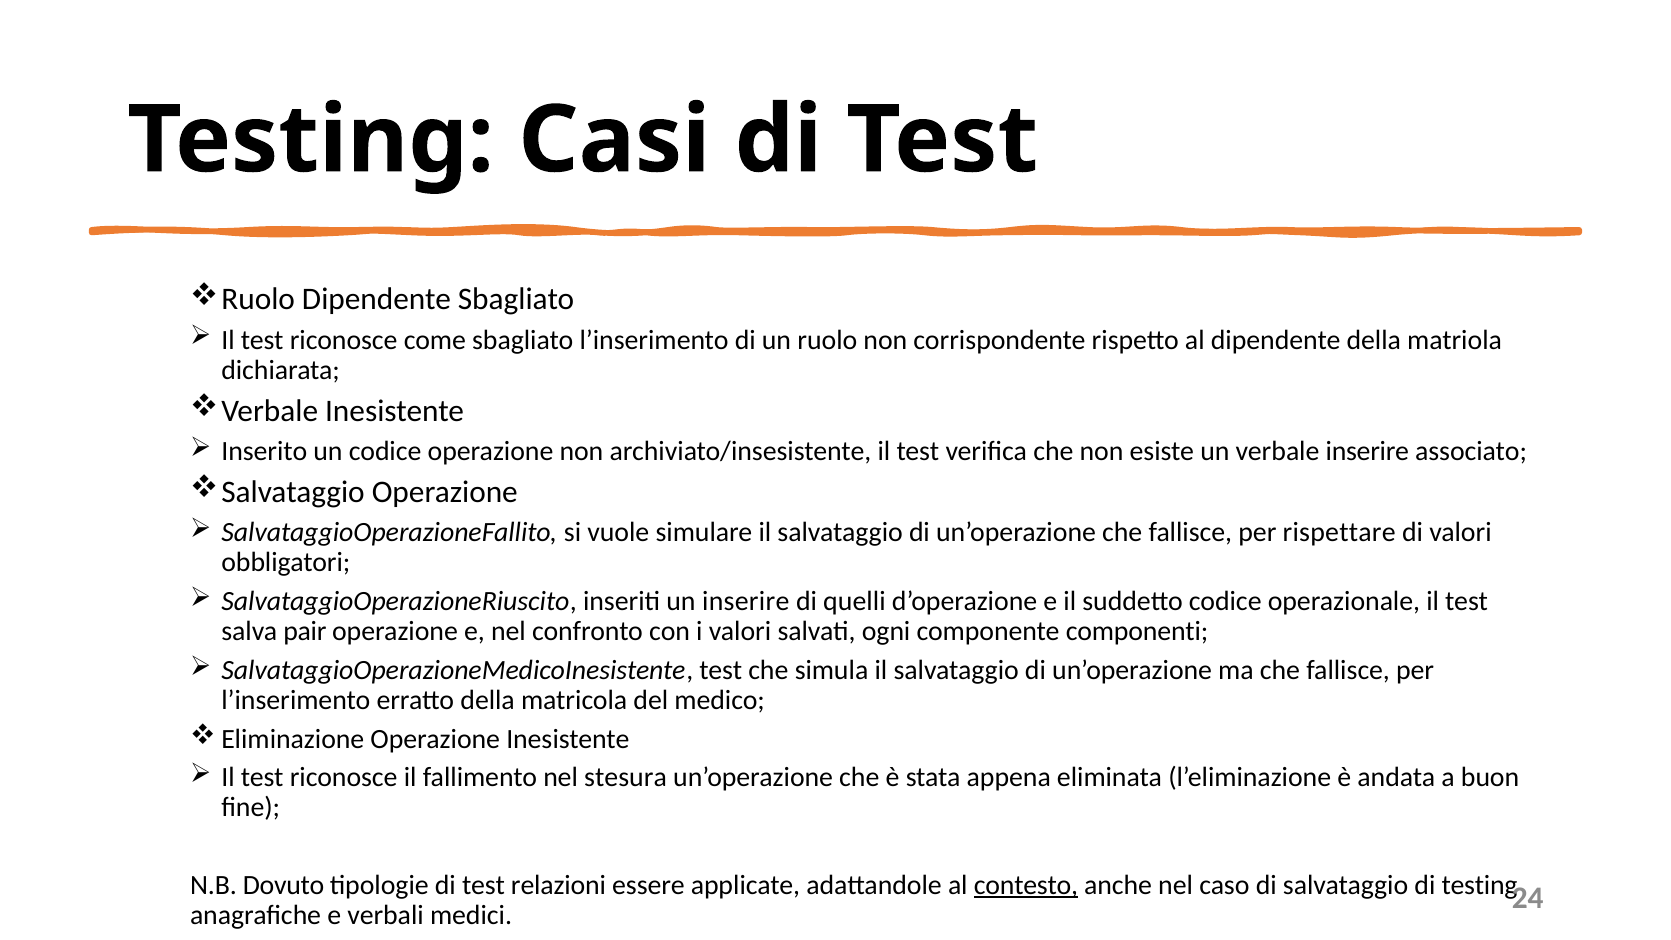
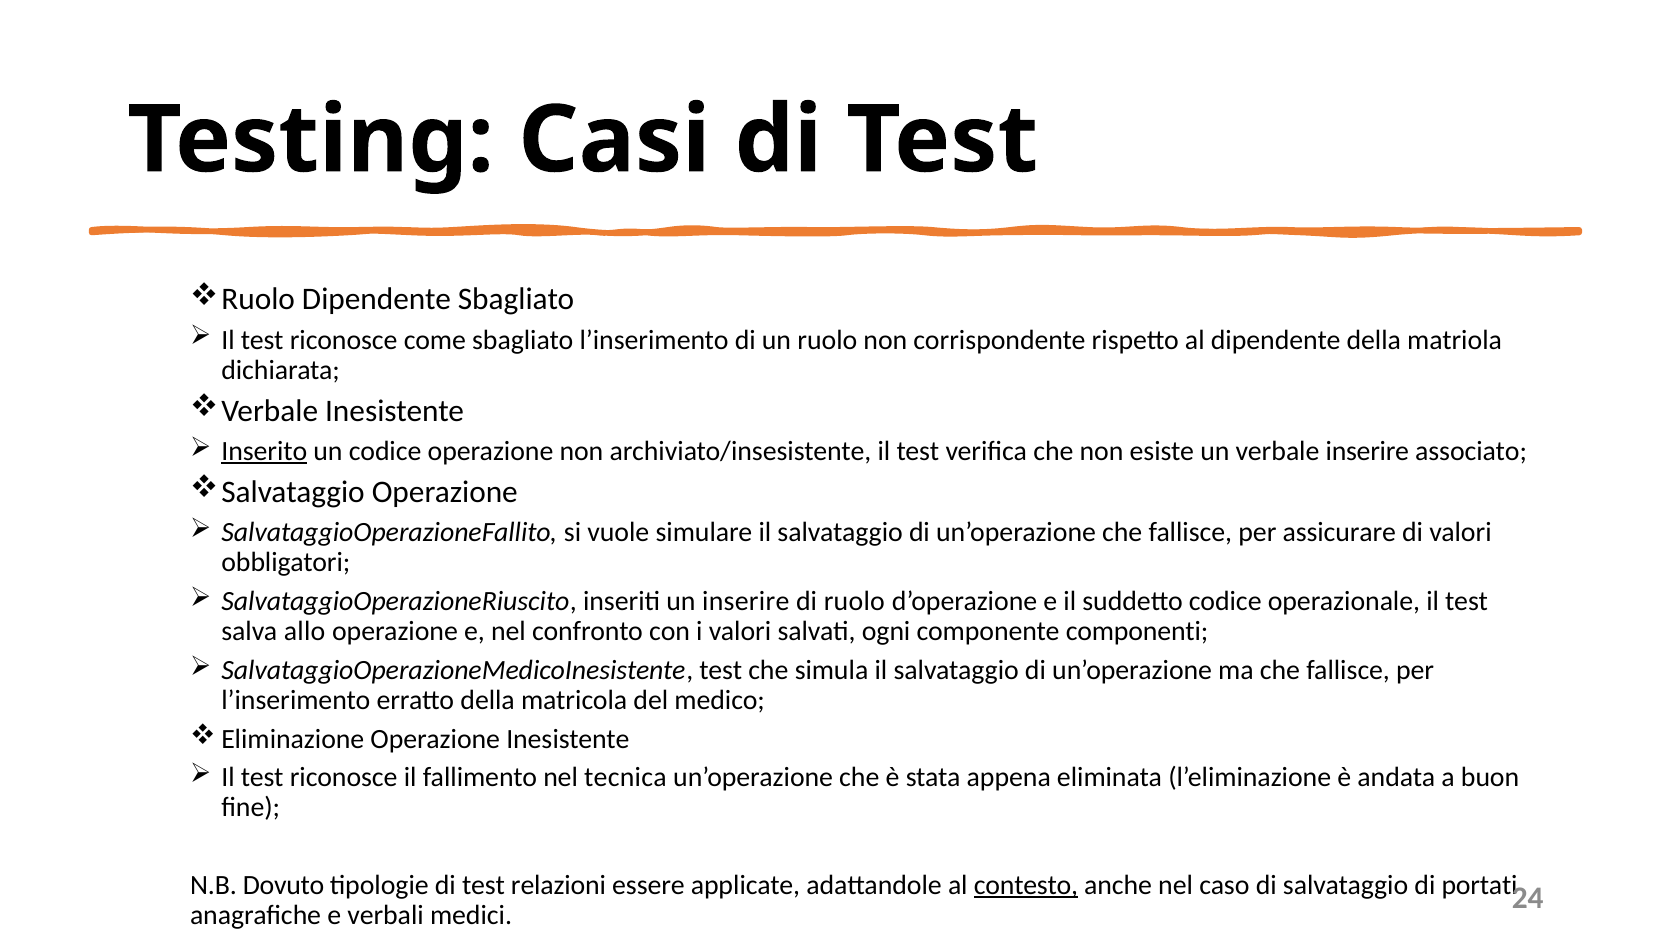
Inserito underline: none -> present (264, 451)
rispettare: rispettare -> assicurare (1339, 533)
di quelli: quelli -> ruolo (854, 601)
pair: pair -> allo (305, 631)
stesura: stesura -> tecnica (625, 778)
di testing: testing -> portati (1480, 885)
